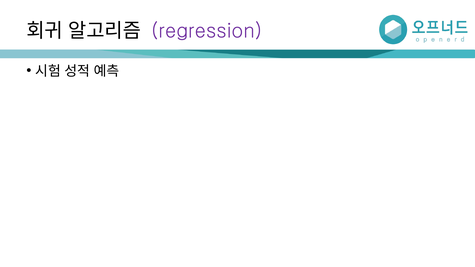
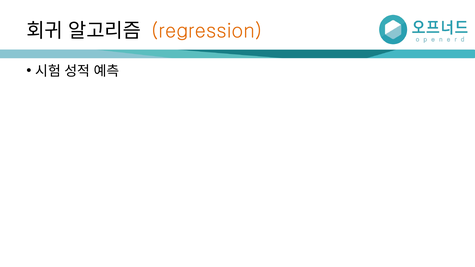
regression colour: purple -> orange (207, 31)
